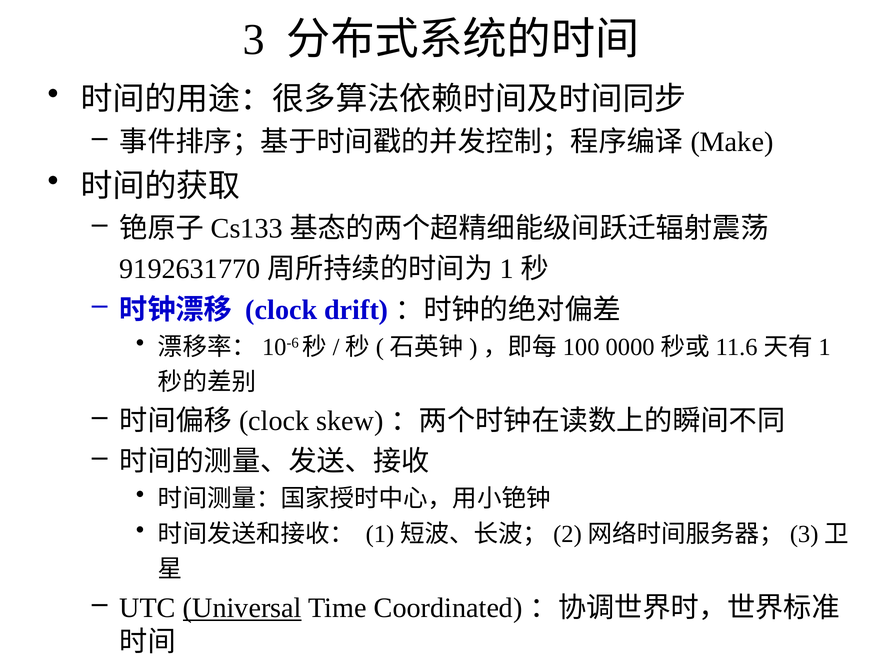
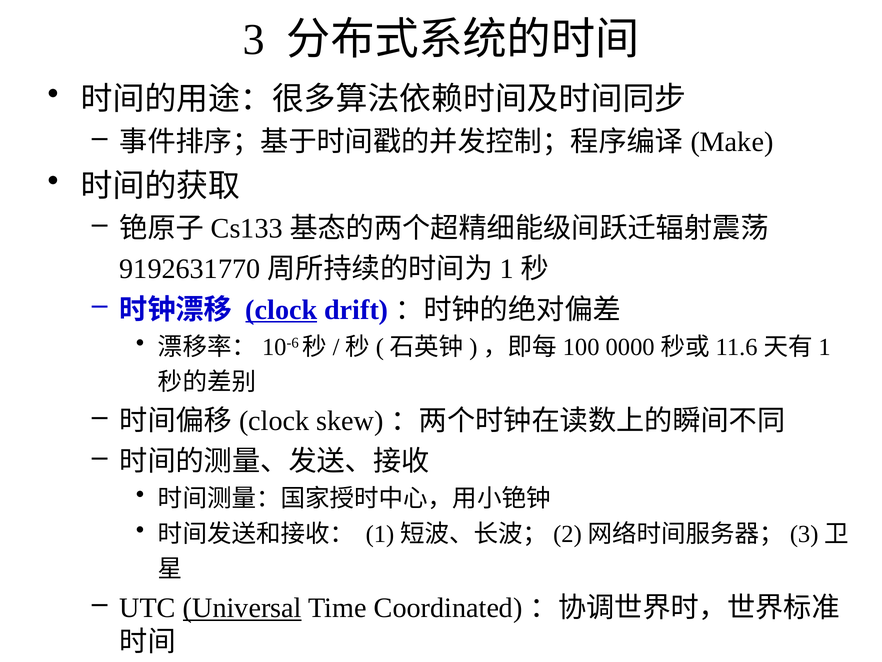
clock underline: none -> present (281, 309)
